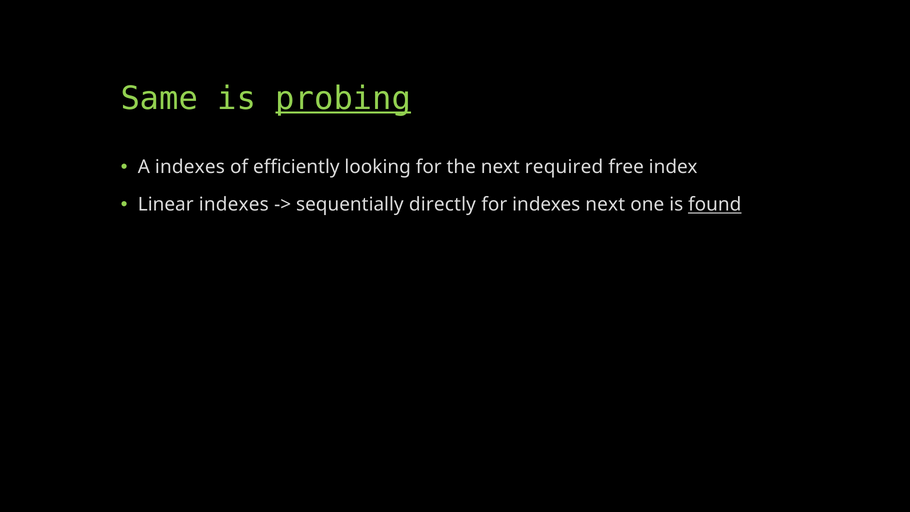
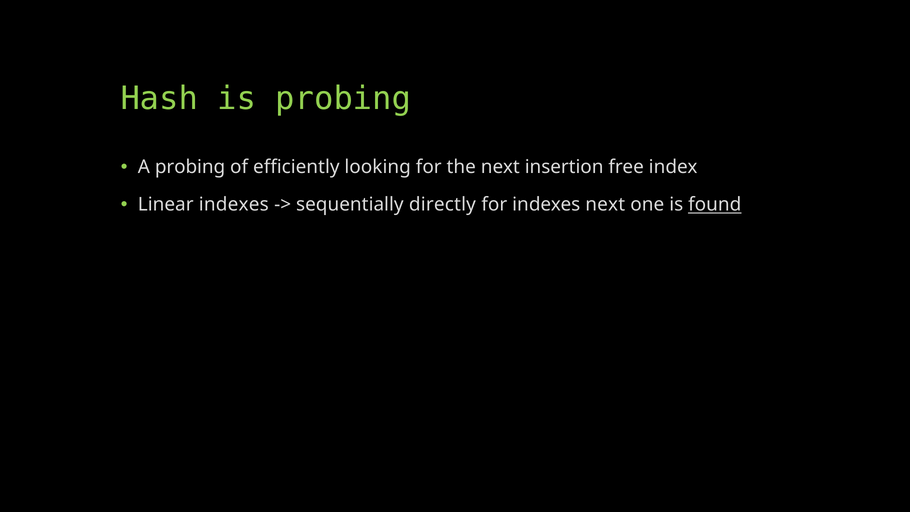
Same: Same -> Hash (159, 98)
probing underline: present -> none (343, 98)
A indexes: indexes -> probing (190, 167)
required: required -> insertion (564, 167)
